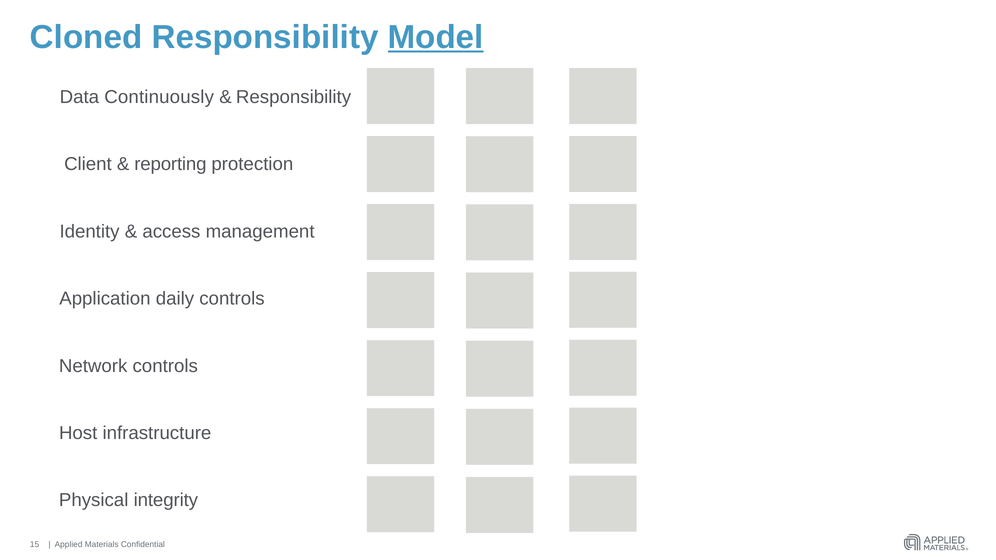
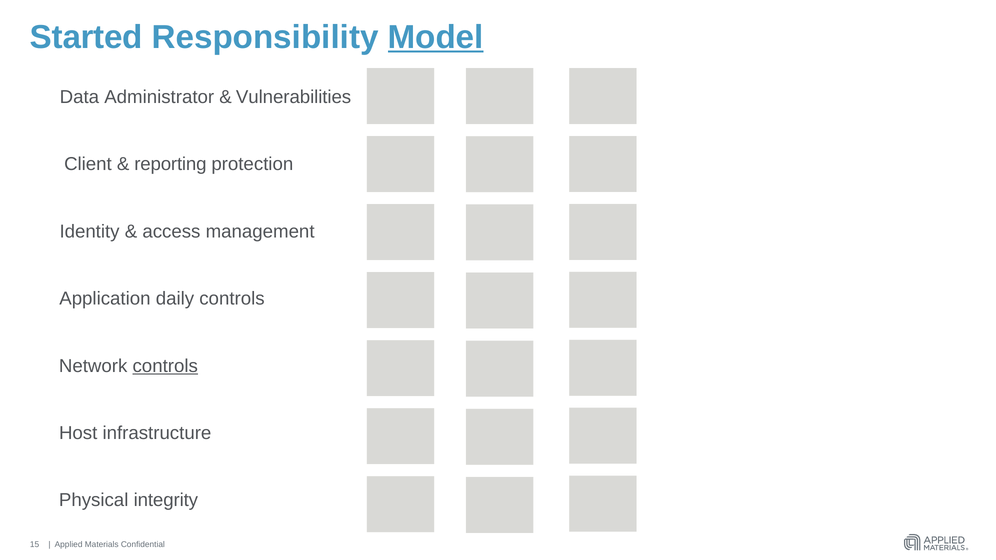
Cloned: Cloned -> Started (86, 37)
Continuously: Continuously -> Administrator (159, 97)
Responsibility: Responsibility -> Vulnerabilities (294, 97)
controls underline: none -> present (165, 366)
